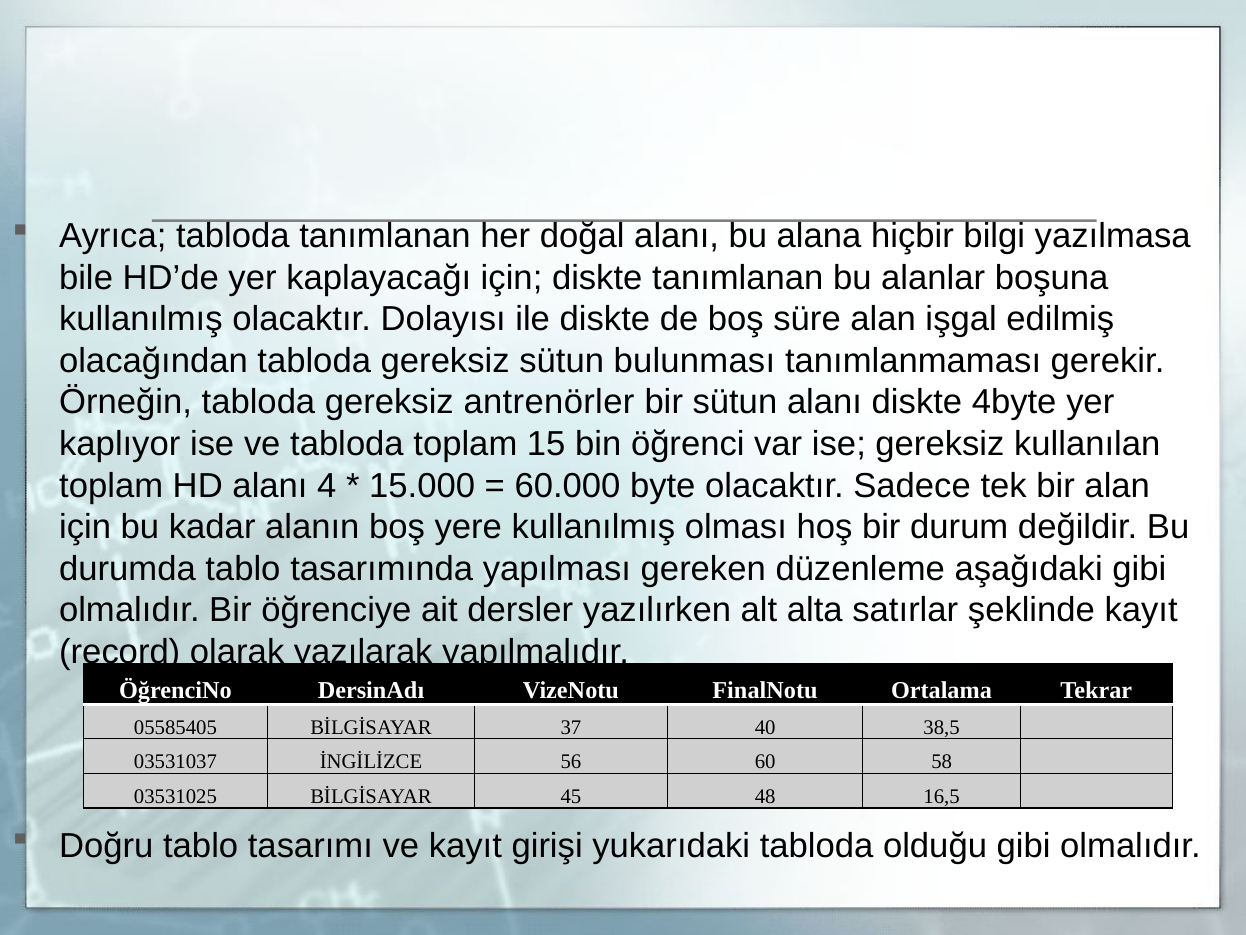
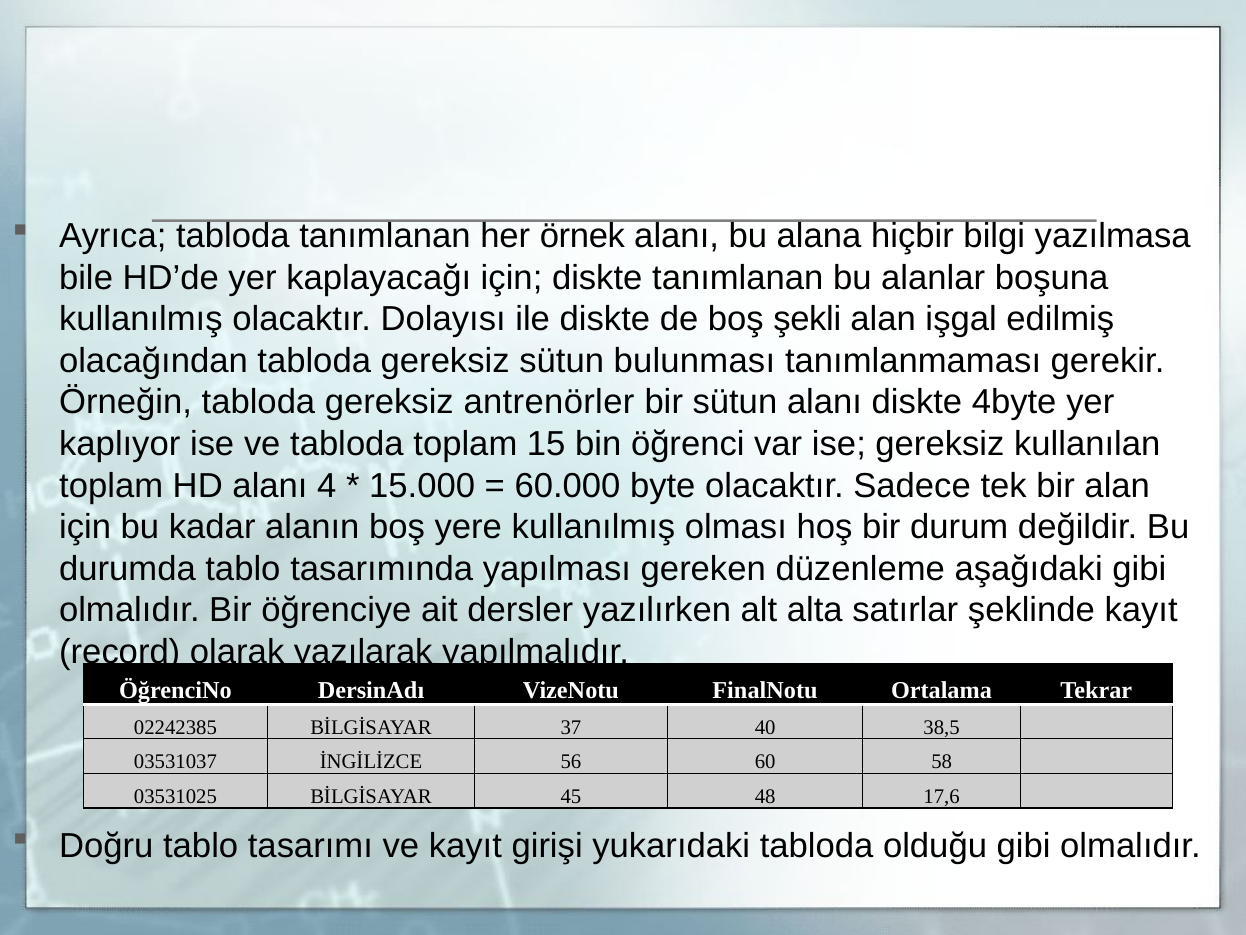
doğal: doğal -> örnek (582, 236)
süre: süre -> şekli (807, 319)
05585405: 05585405 -> 02242385 (175, 727)
16,5: 16,5 -> 17,6 (942, 796)
